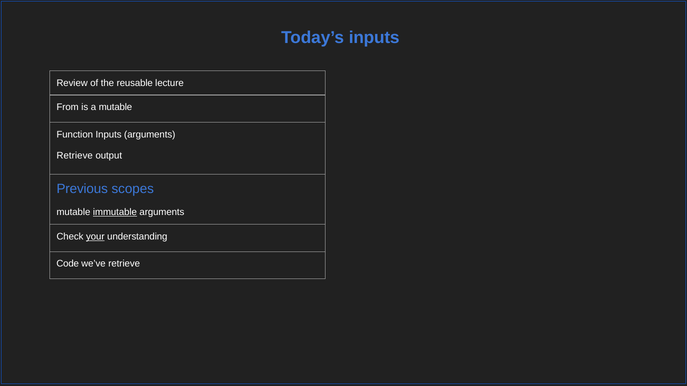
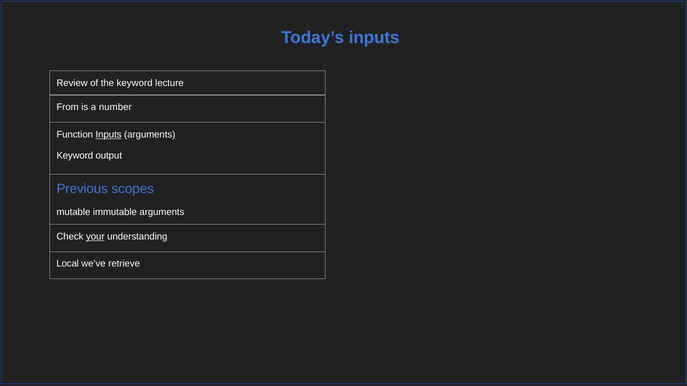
the reusable: reusable -> keyword (135, 83)
a mutable: mutable -> number (115, 107)
Inputs underline: none -> present (109, 135)
Retrieve: Retrieve -> Keyword (75, 156)
immutable underline: present -> none (115, 213)
Code: Code -> Local (68, 264)
